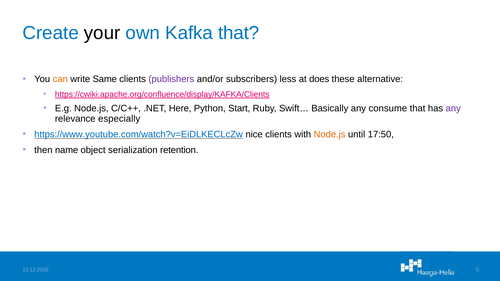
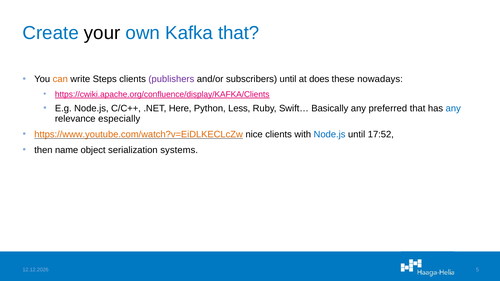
Same: Same -> Steps (105, 79)
subscribers less: less -> until (288, 79)
alternative: alternative -> nowadays (380, 79)
Start: Start -> Less (239, 108)
consume: consume -> preferred (388, 108)
any colour: purple -> blue (453, 108)
https://www.youtube.com/watch?v=EiDLKECLcZw colour: blue -> orange (139, 134)
Node.js colour: orange -> blue (330, 134)
17:50: 17:50 -> 17:52 (381, 134)
retention: retention -> systems (179, 150)
